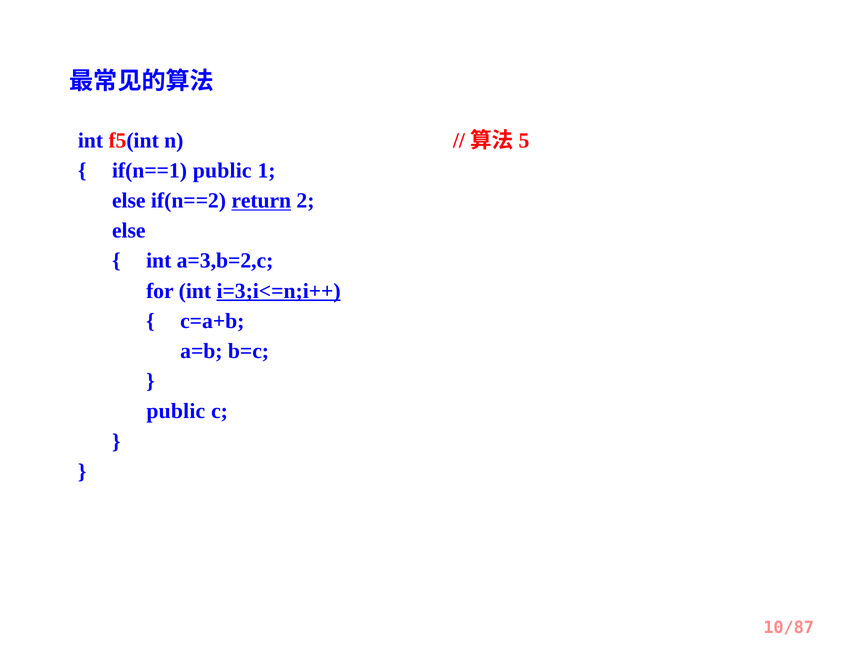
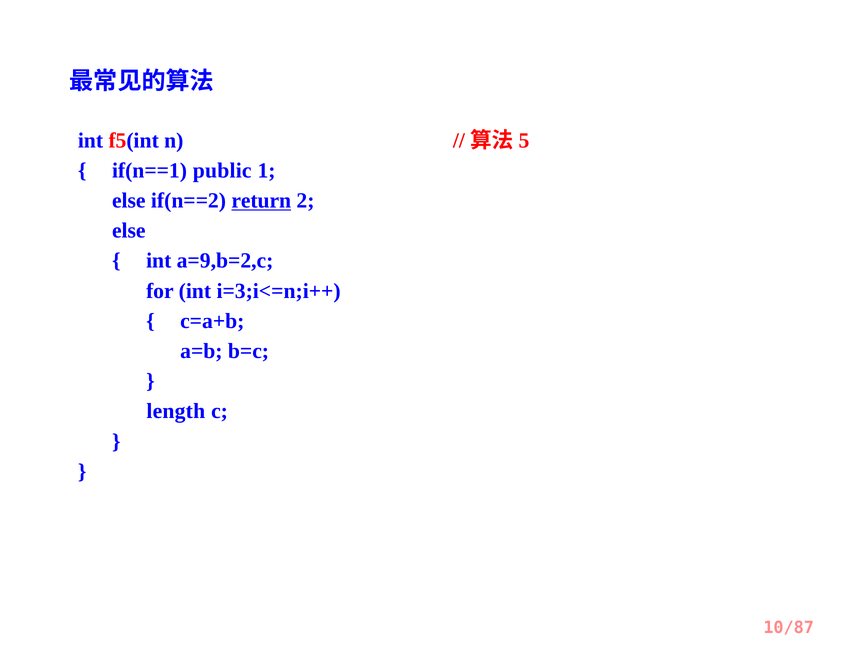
a=3,b=2,c: a=3,b=2,c -> a=9,b=2,c (225, 261)
i=3;i<=n;i++ underline: present -> none (279, 291)
public: public -> length (176, 411)
